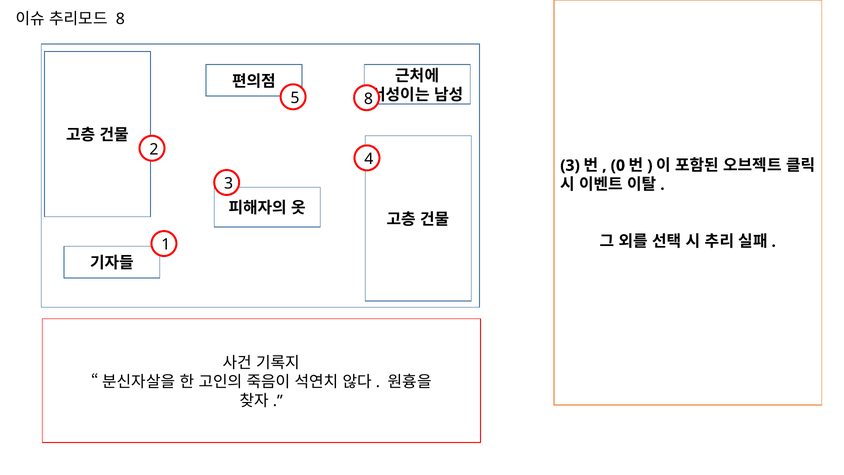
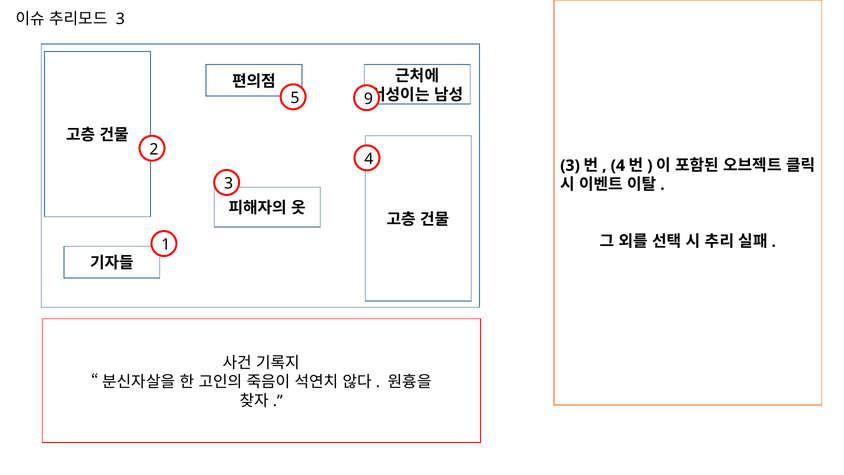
8: 8 -> 3 (120, 19)
5 8: 8 -> 9 (368, 99)
0: 0 -> 4 (618, 165)
